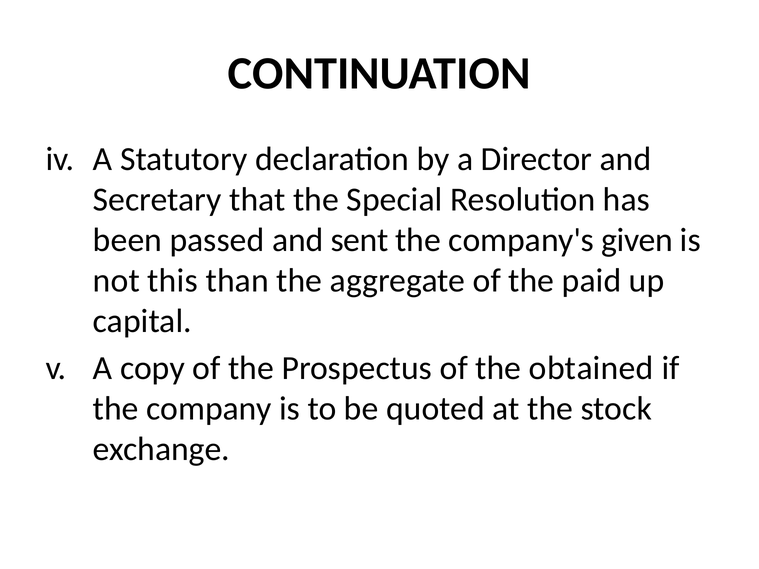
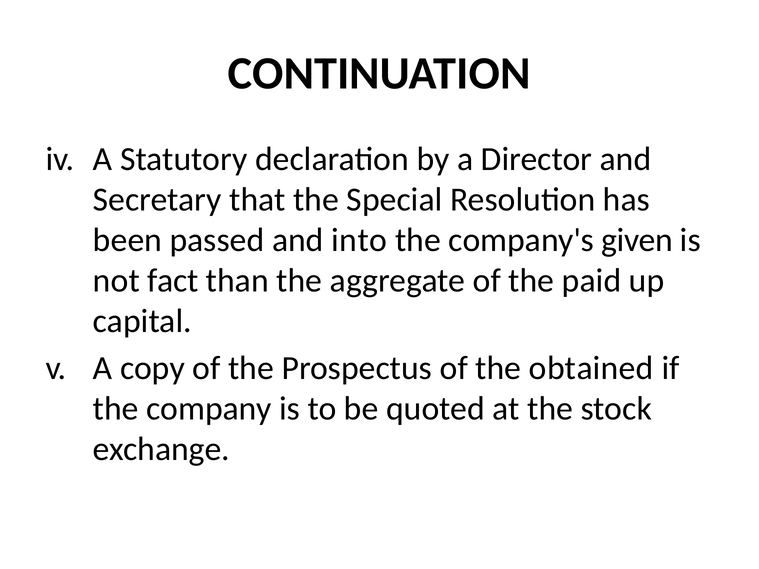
sent: sent -> into (359, 240)
this: this -> fact (173, 281)
